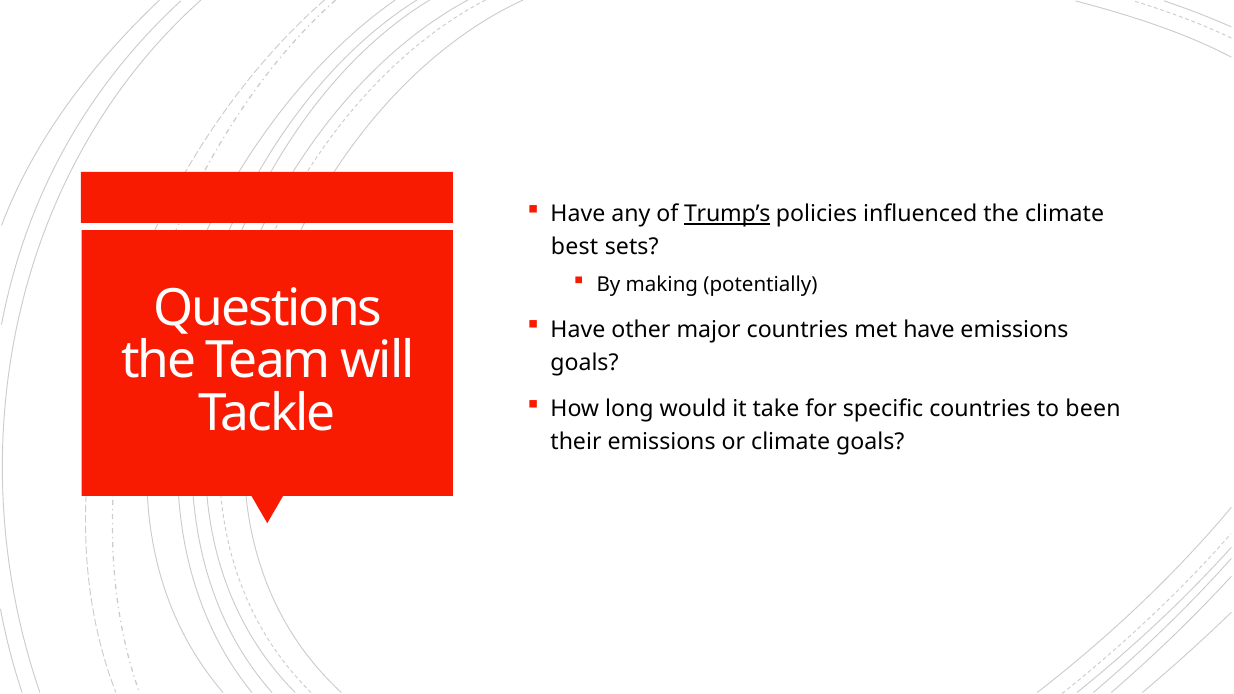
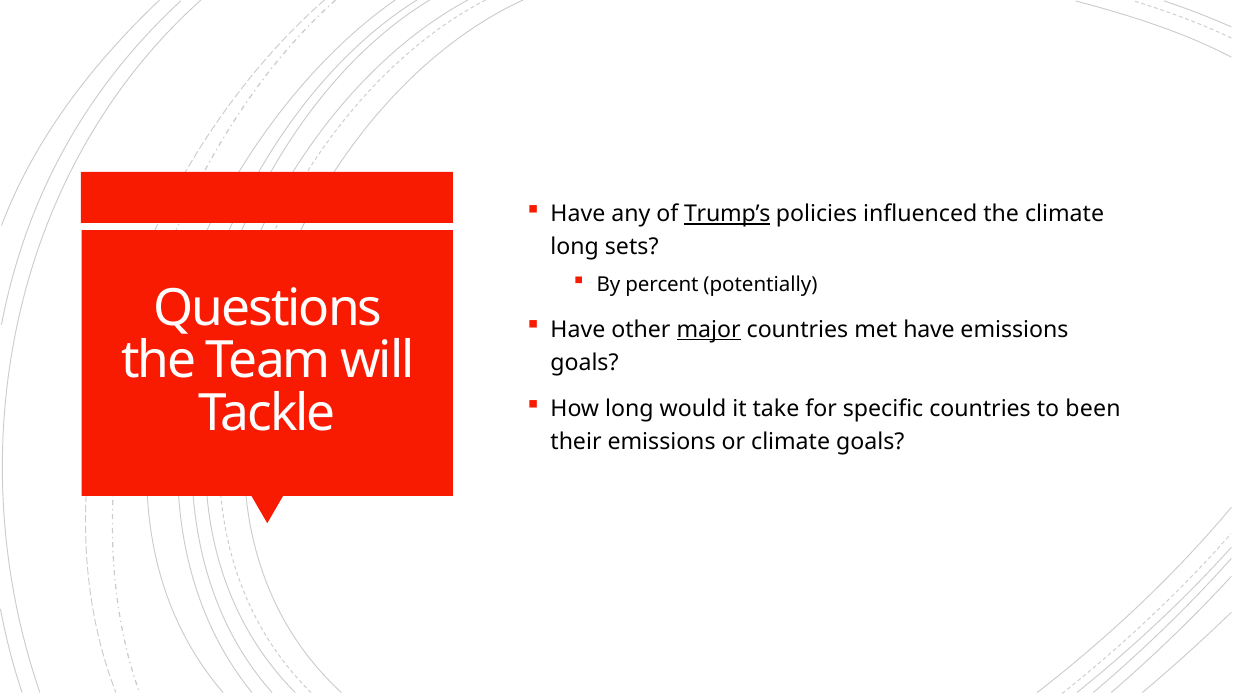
best: best -> long (575, 247)
making: making -> percent (662, 285)
major underline: none -> present (709, 330)
